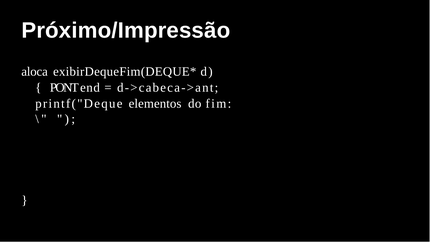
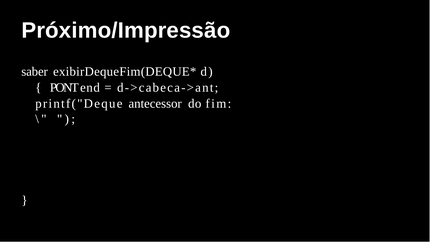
aloca: aloca -> saber (35, 72)
elementos: elementos -> antecessor (155, 104)
